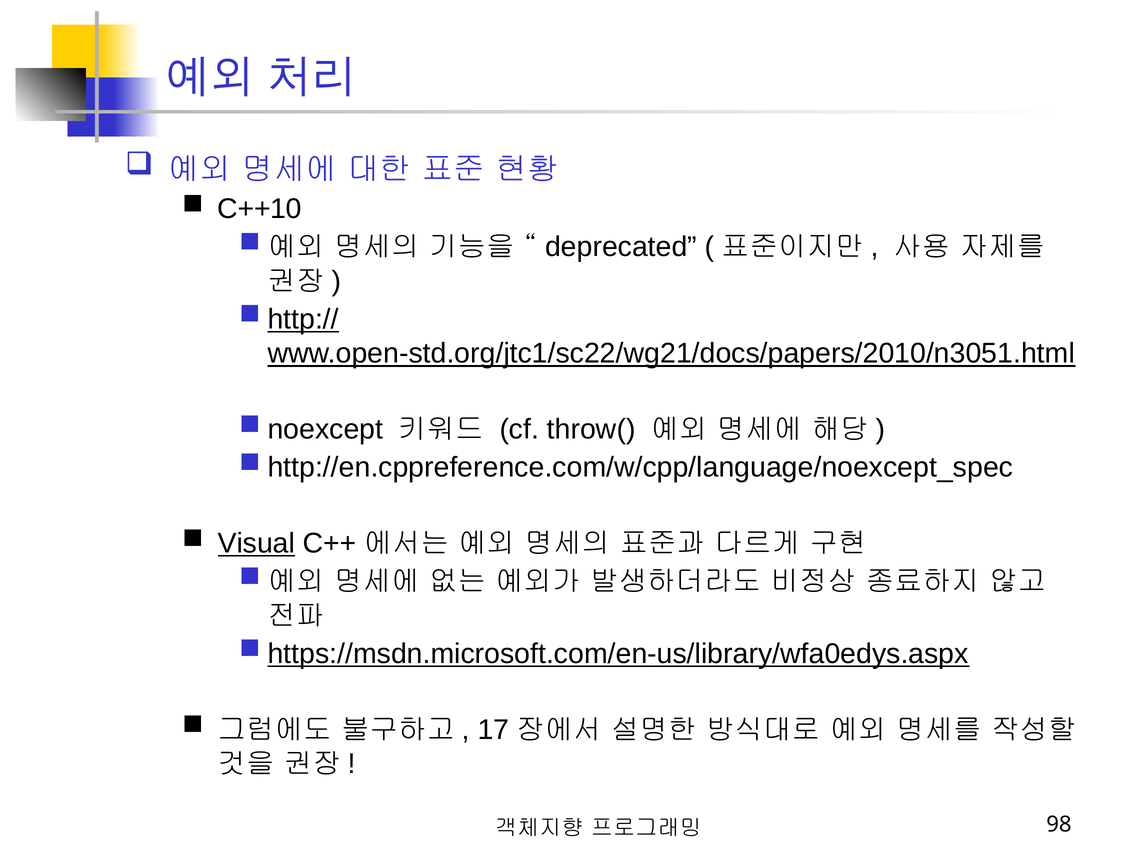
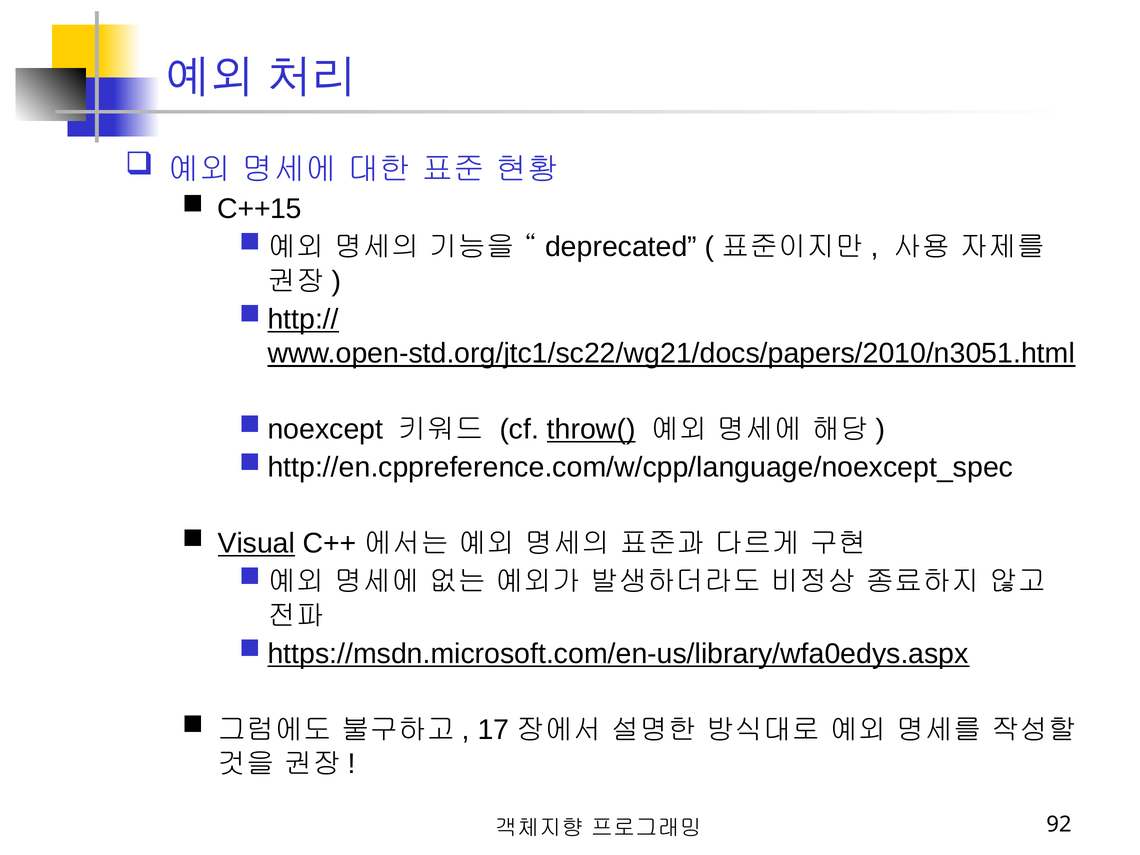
C++10: C++10 -> C++15 (260, 209)
throw( underline: none -> present (591, 429)
98: 98 -> 92 (1059, 824)
